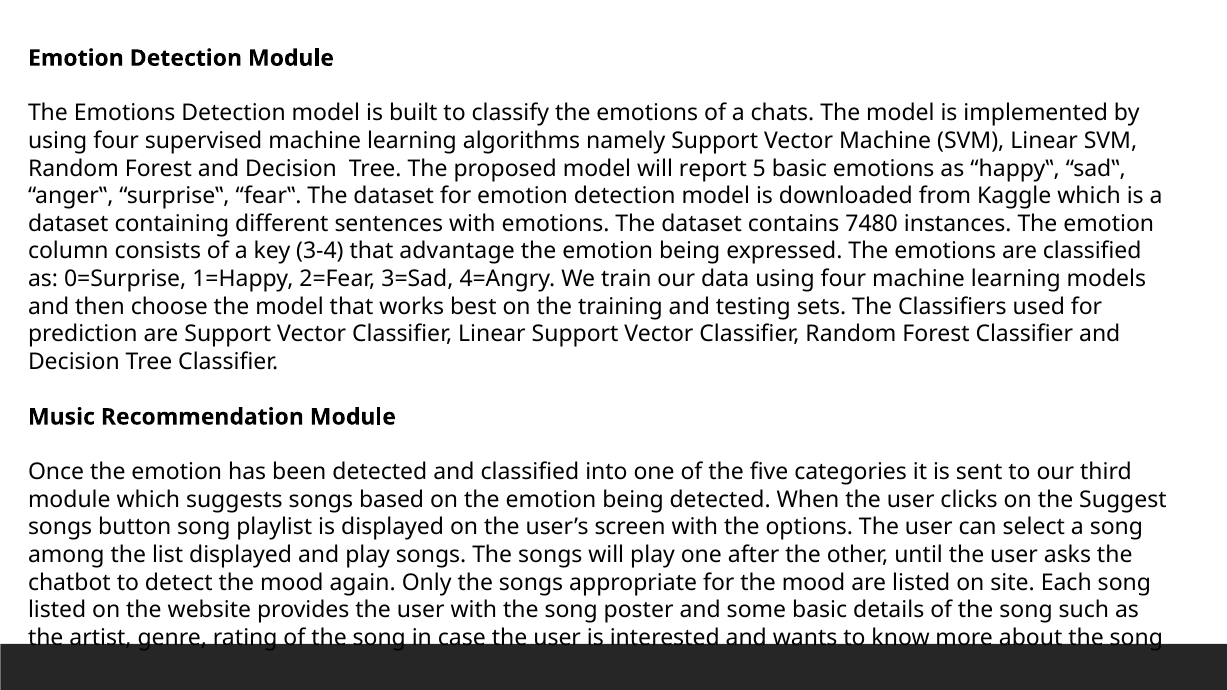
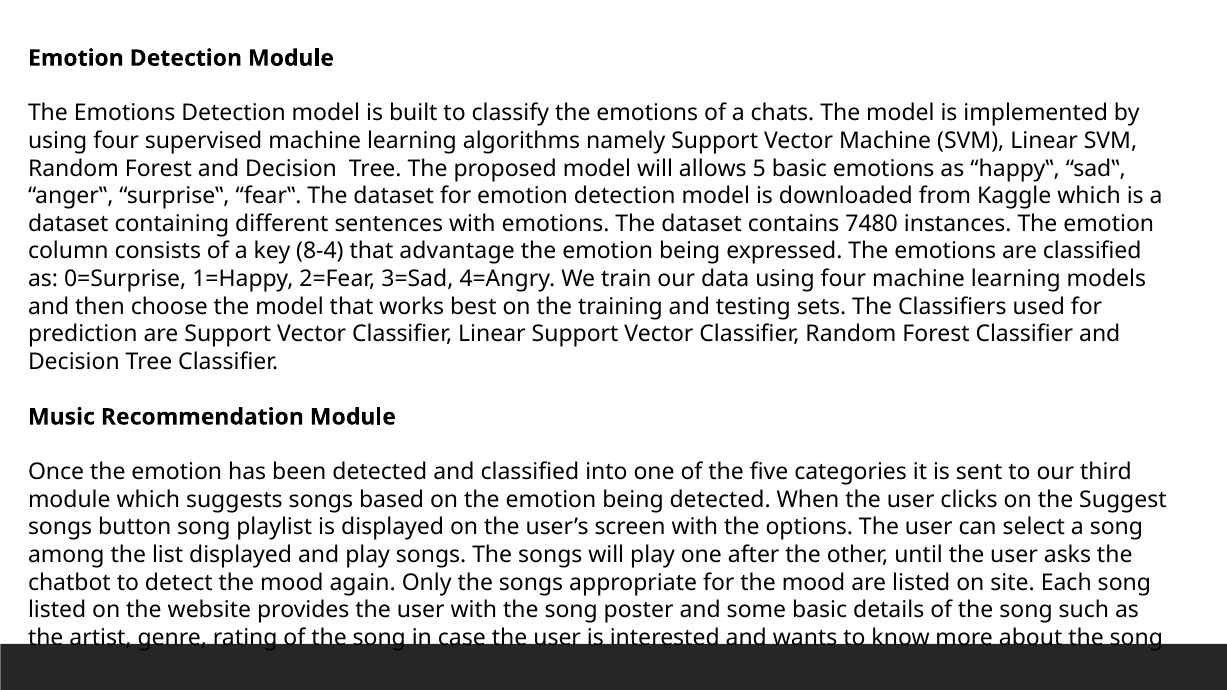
report: report -> allows (713, 169)
3-4: 3-4 -> 8-4 (320, 251)
